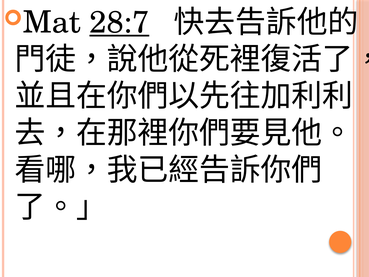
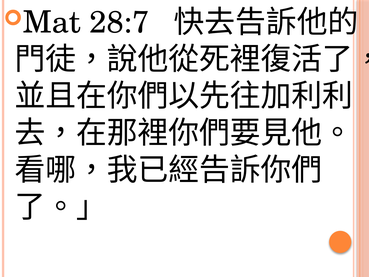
28:7 underline: present -> none (119, 22)
